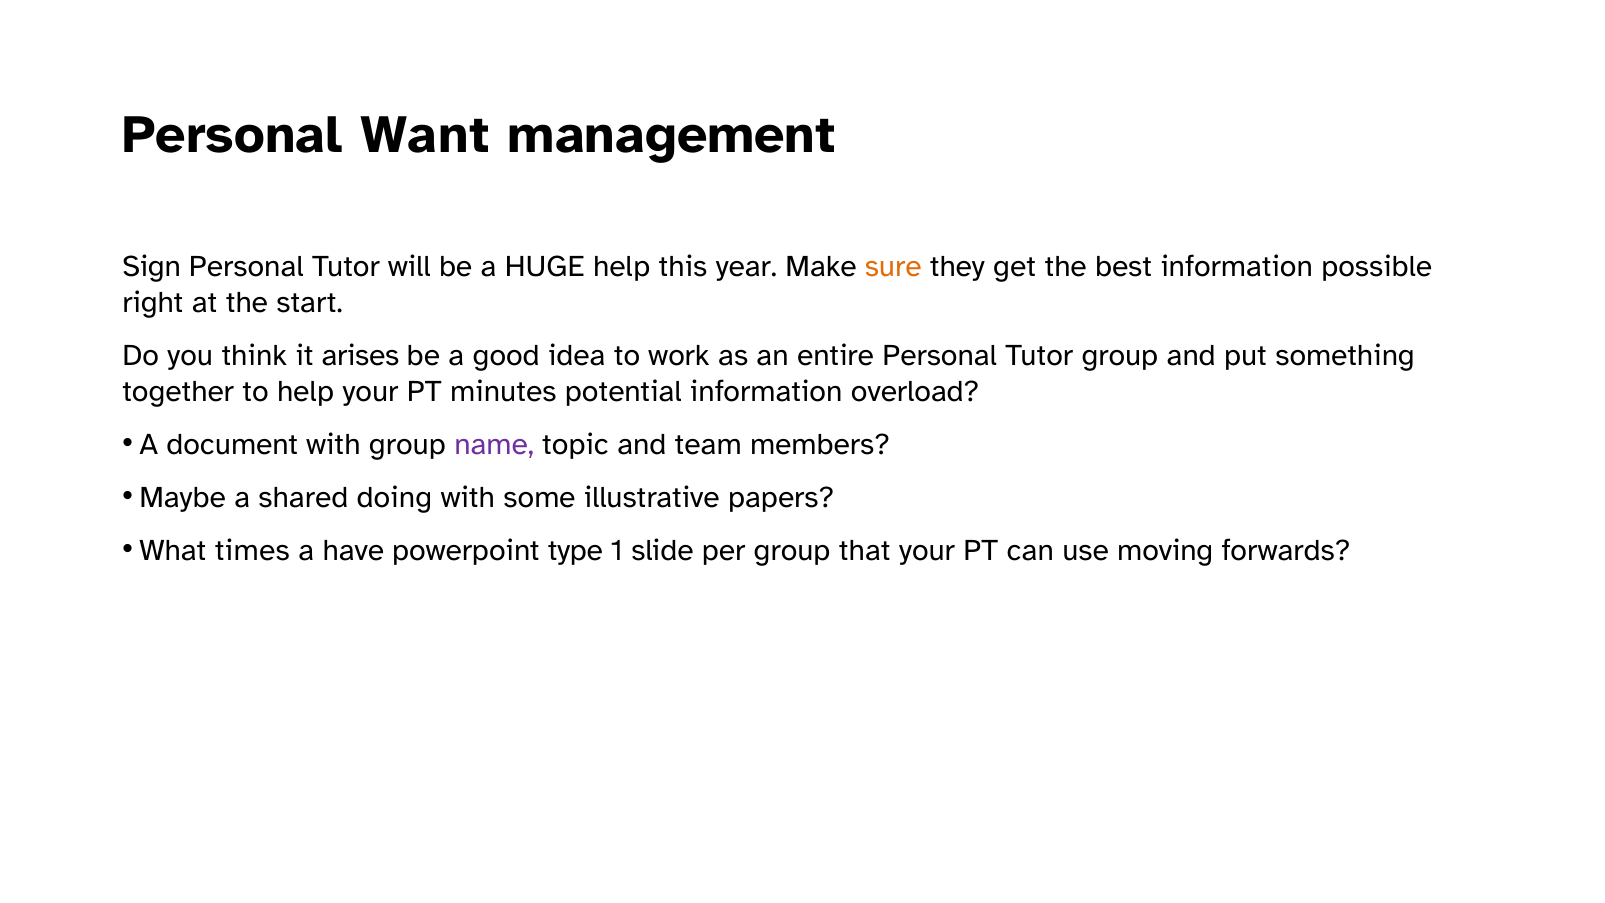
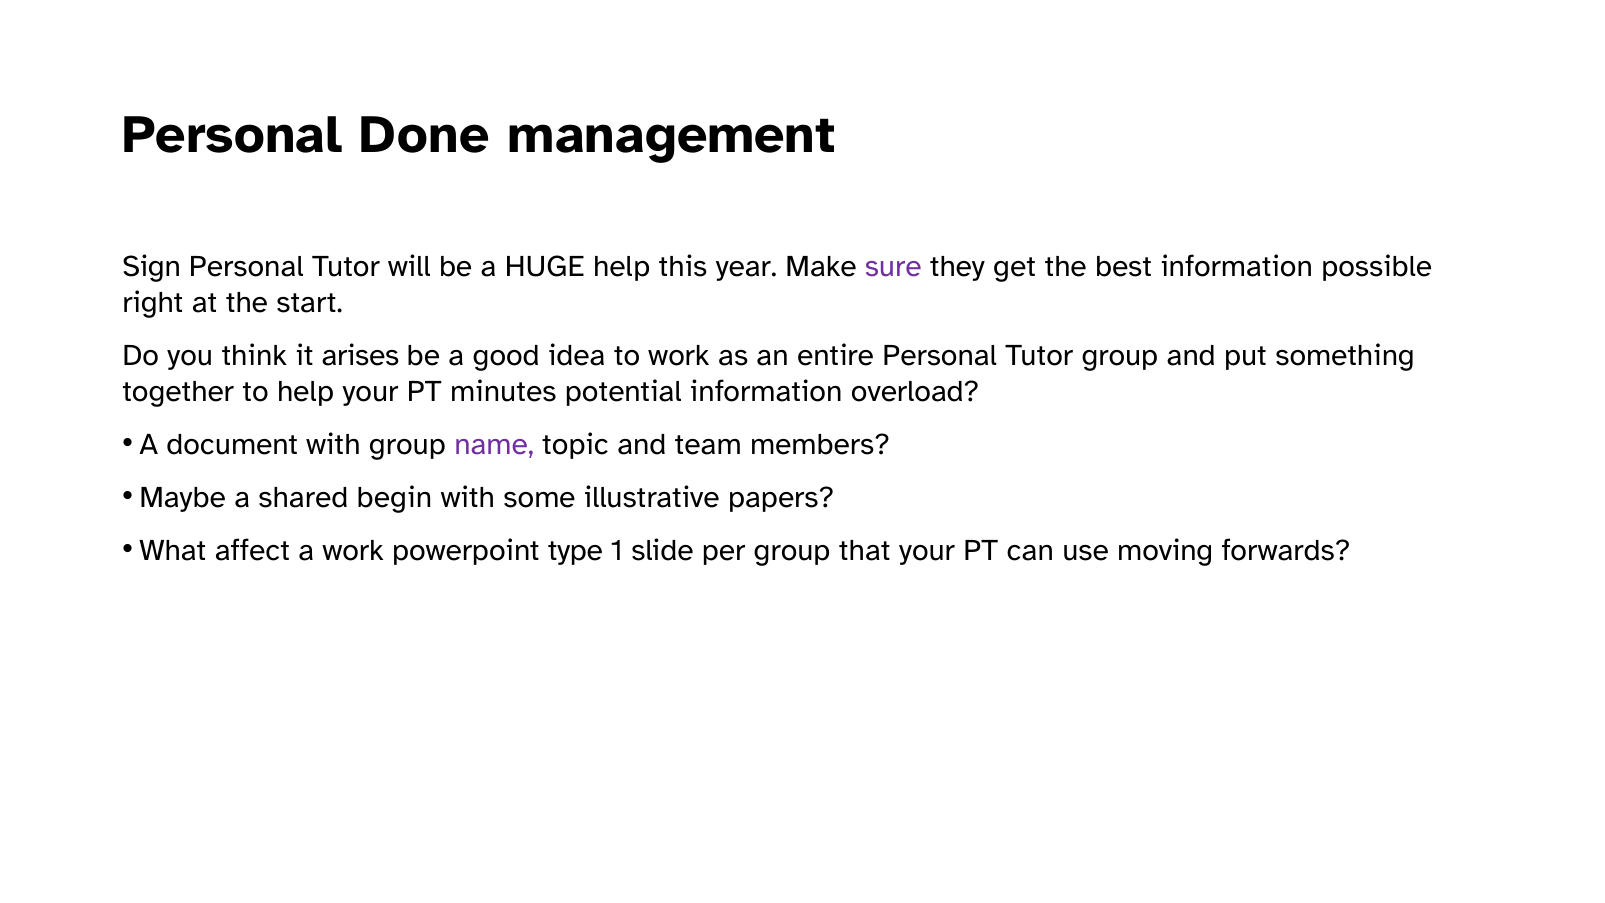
Want: Want -> Done (425, 135)
sure colour: orange -> purple (893, 267)
doing: doing -> begin (394, 497)
times: times -> affect (253, 550)
a have: have -> work (353, 550)
